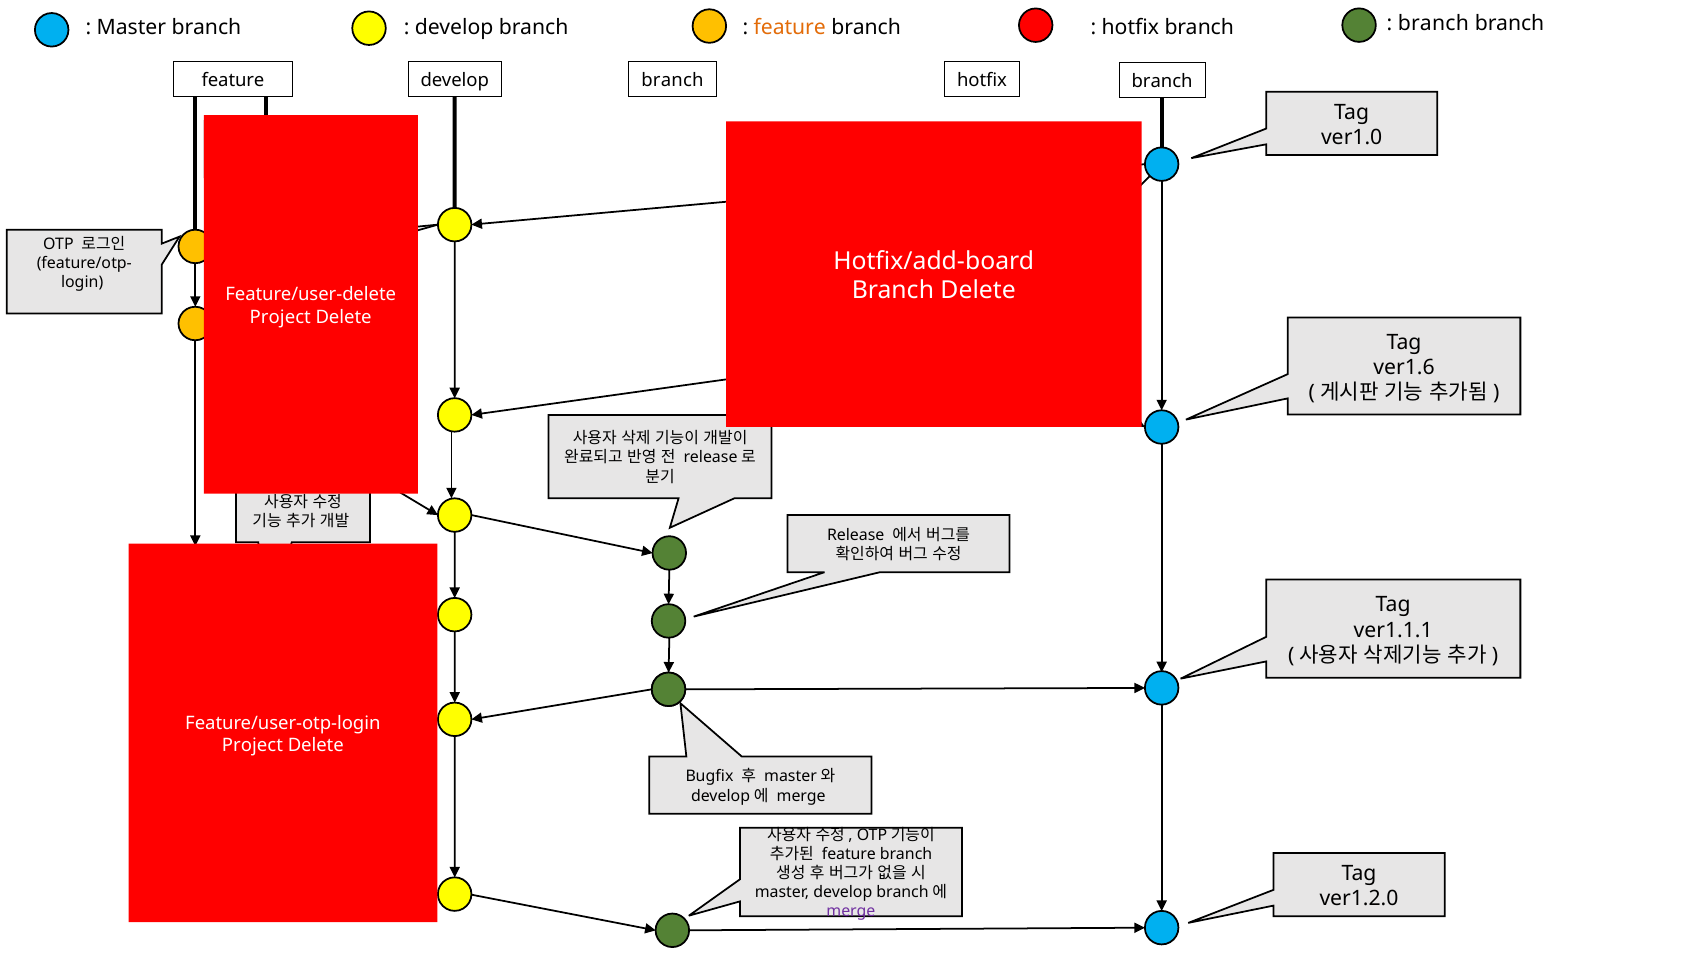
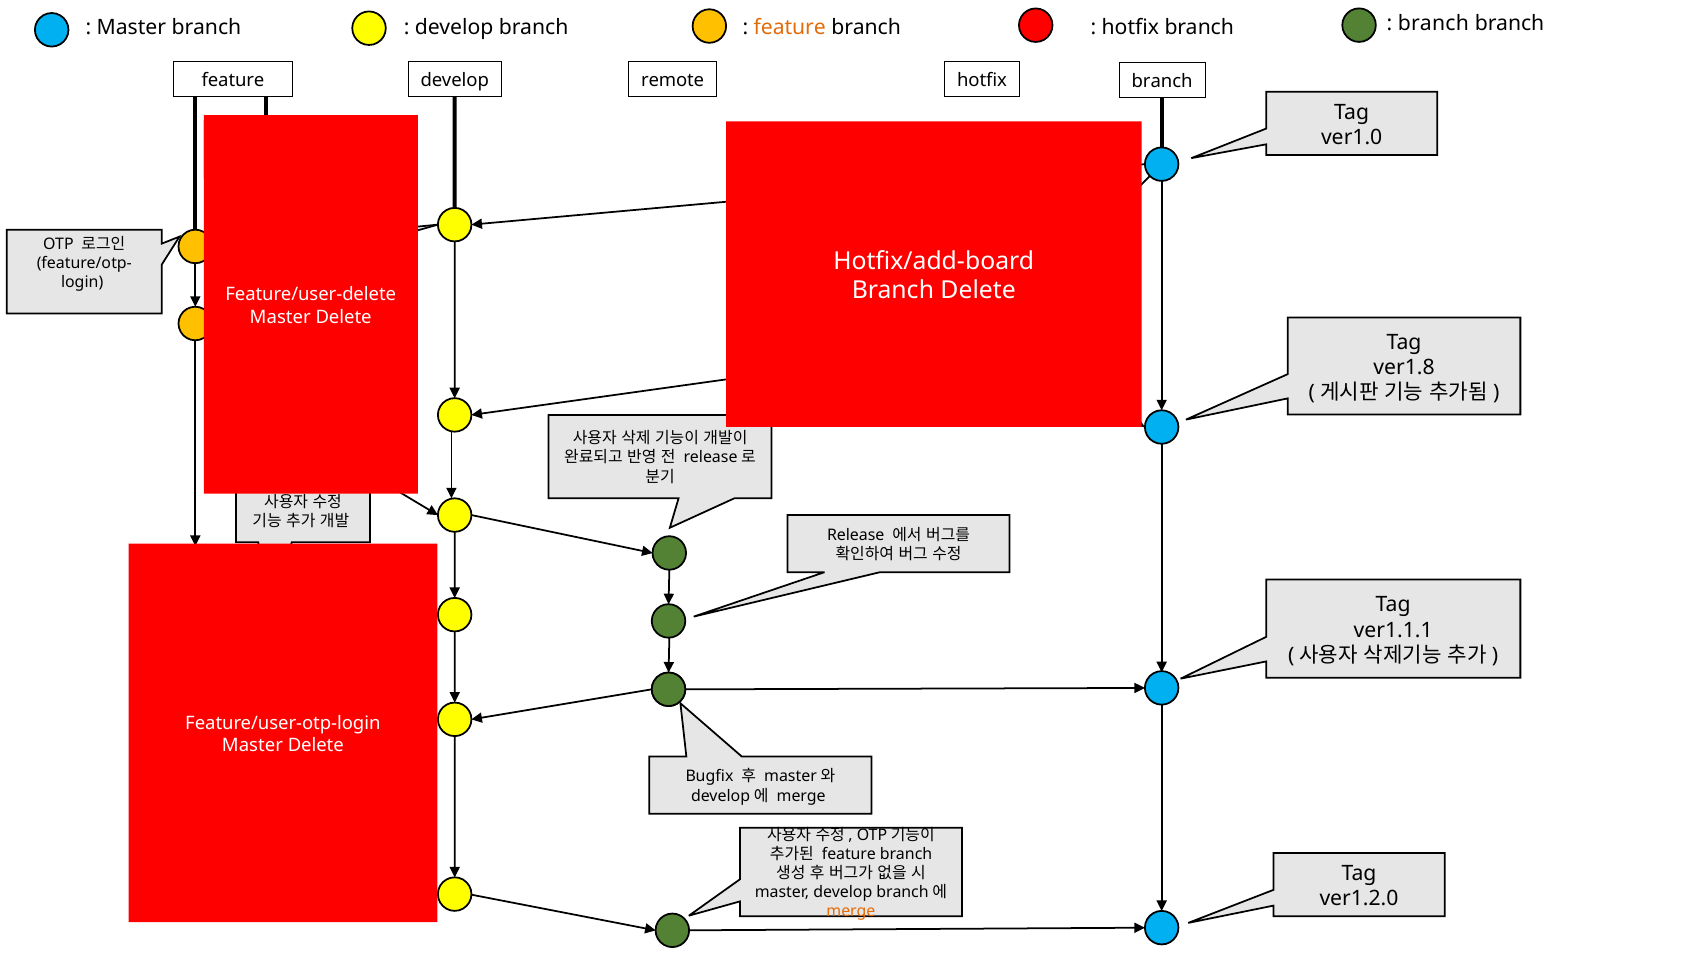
branch: branch -> remote (673, 80)
Project: Project -> Master (280, 317)
ver1.6: ver1.6 -> ver1.8 (1404, 367)
Project: Project -> Master (252, 745)
merge colour: purple -> orange (851, 911)
